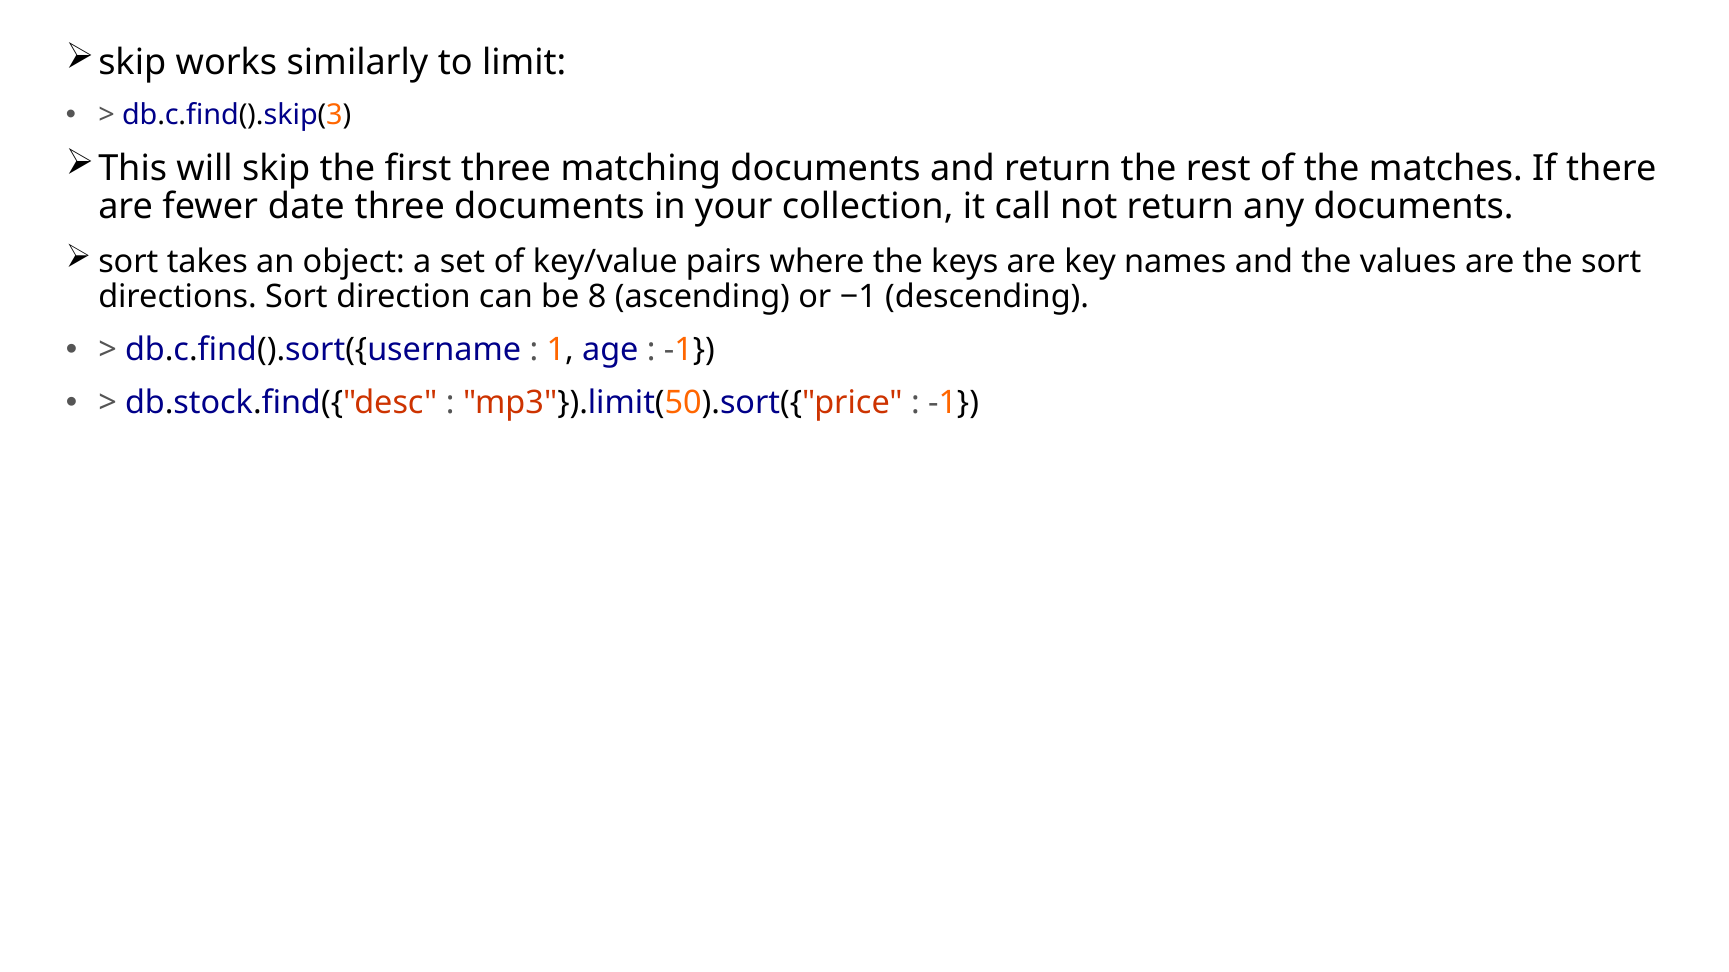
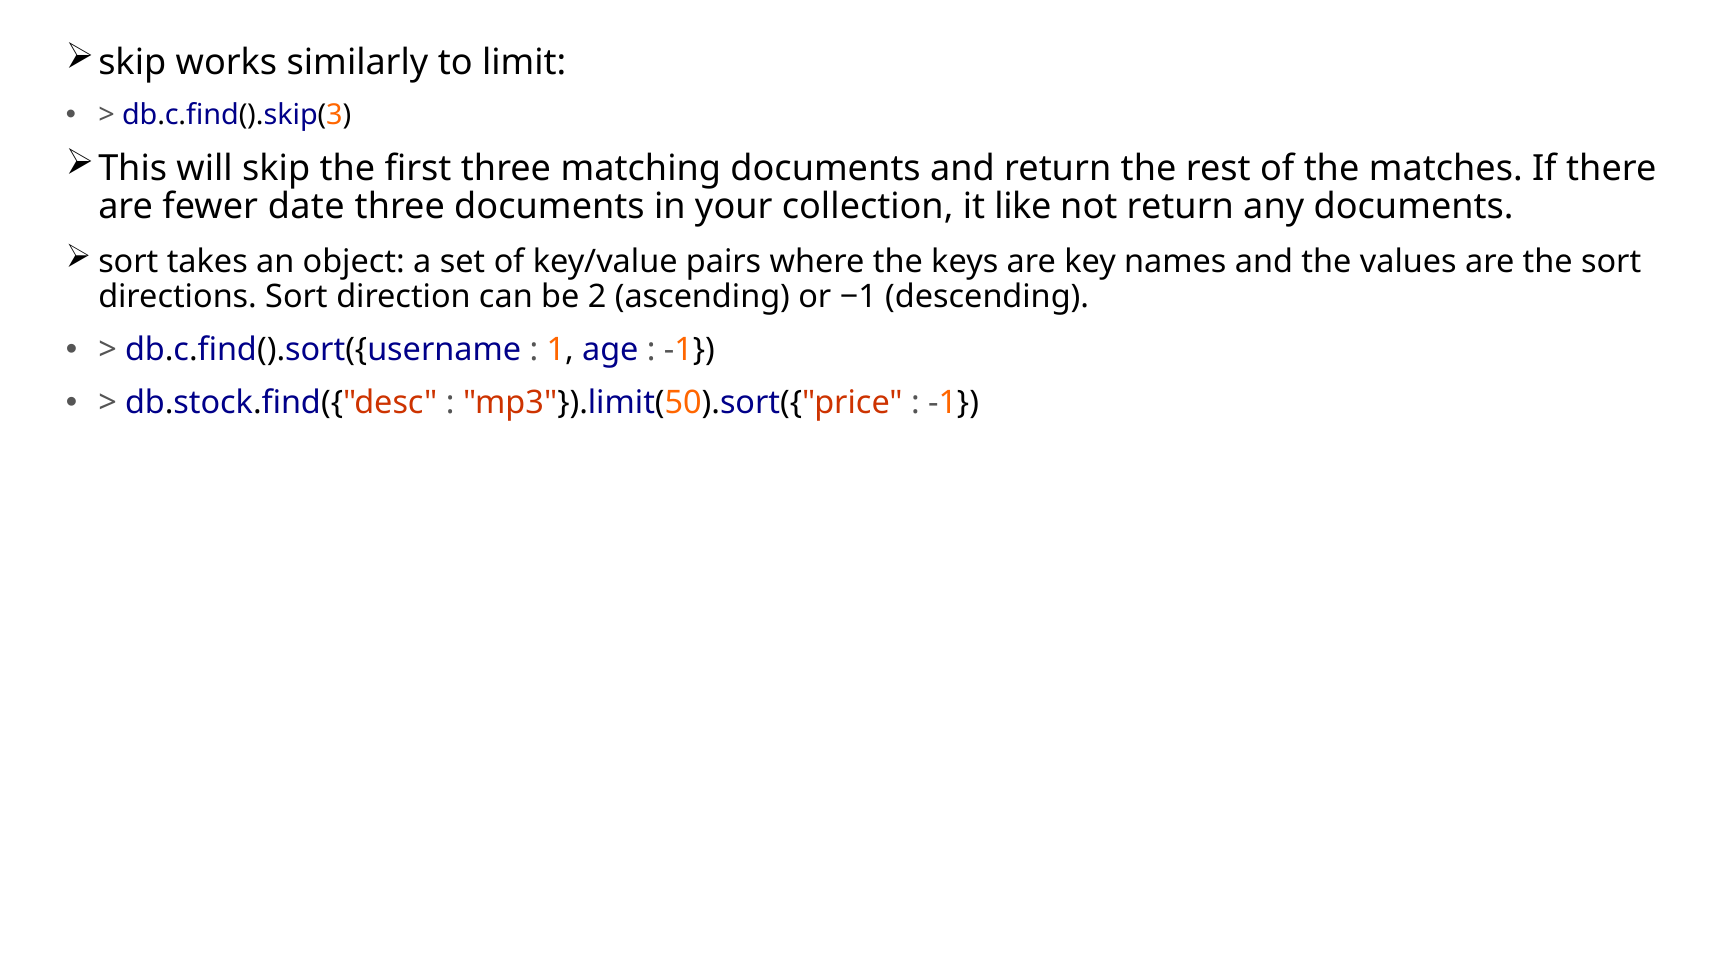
call: call -> like (1023, 207)
8: 8 -> 2 (597, 297)
